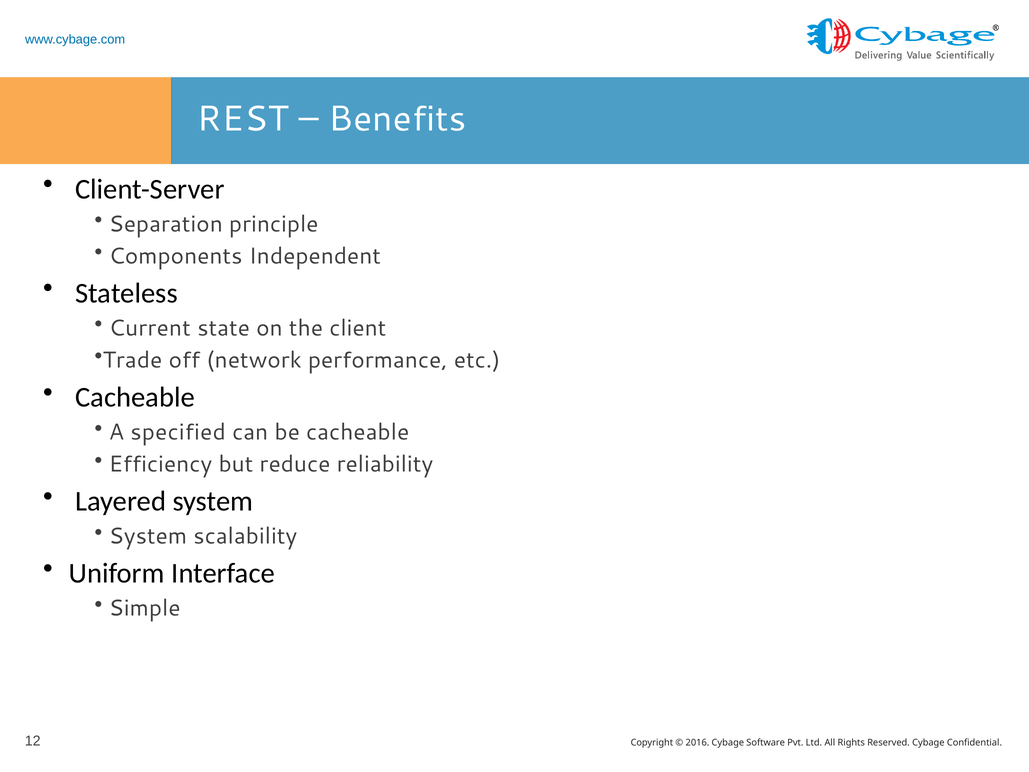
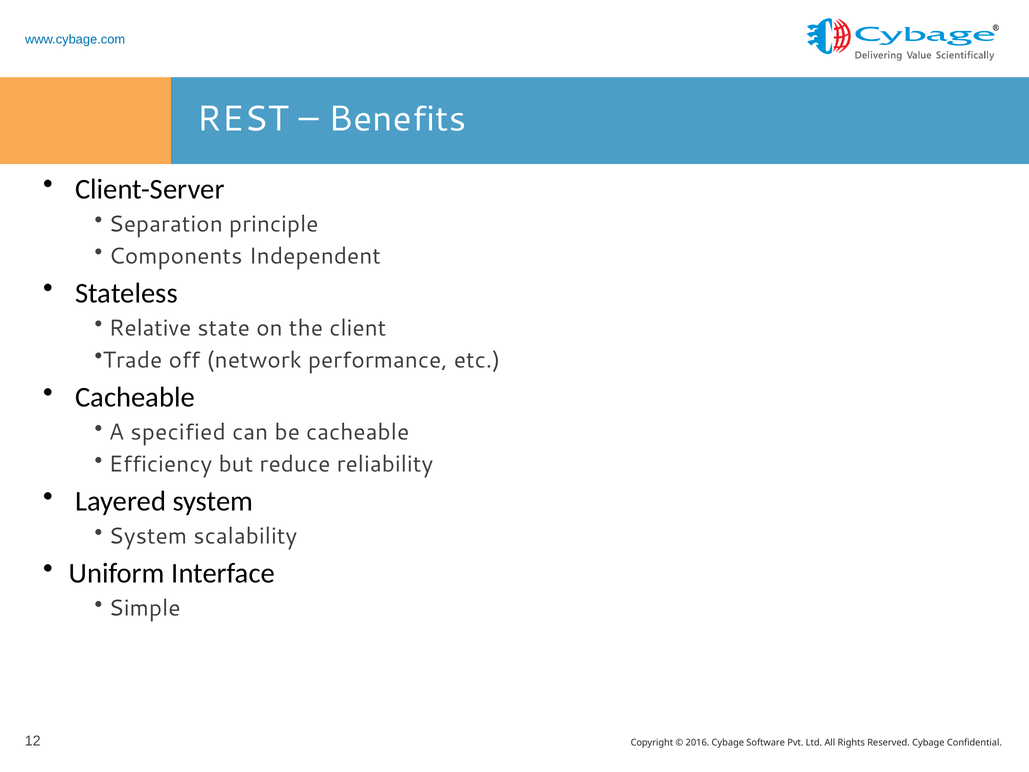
Current: Current -> Relative (150, 328)
